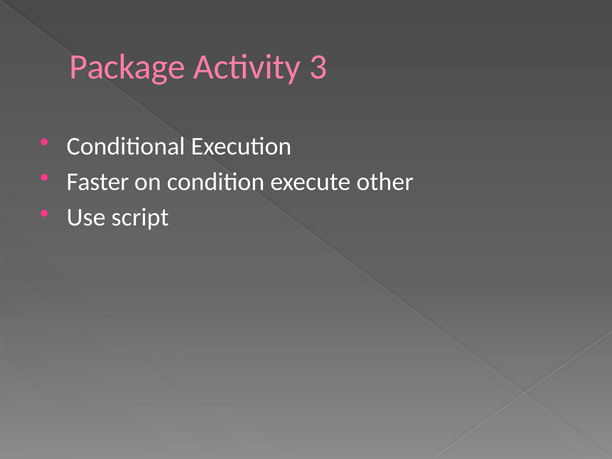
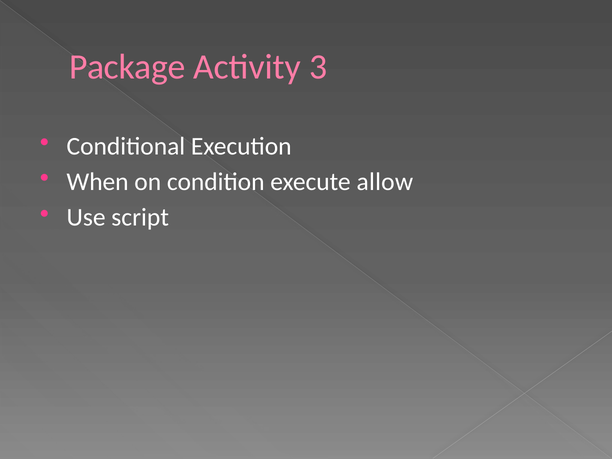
Faster: Faster -> When (98, 182)
other: other -> allow (385, 182)
